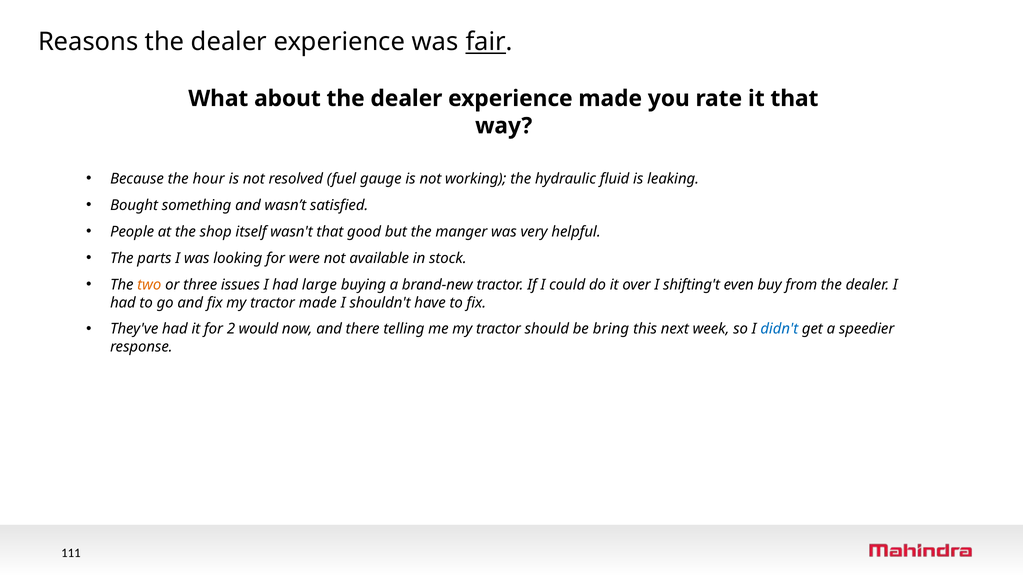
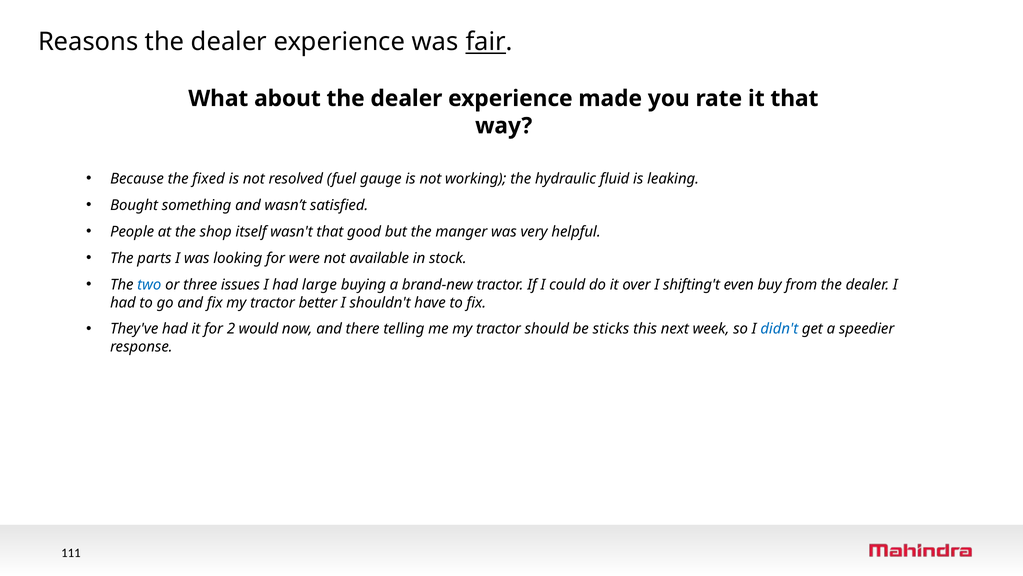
hour: hour -> fixed (209, 179)
two colour: orange -> blue (149, 284)
tractor made: made -> better (318, 302)
bring: bring -> sticks (611, 329)
